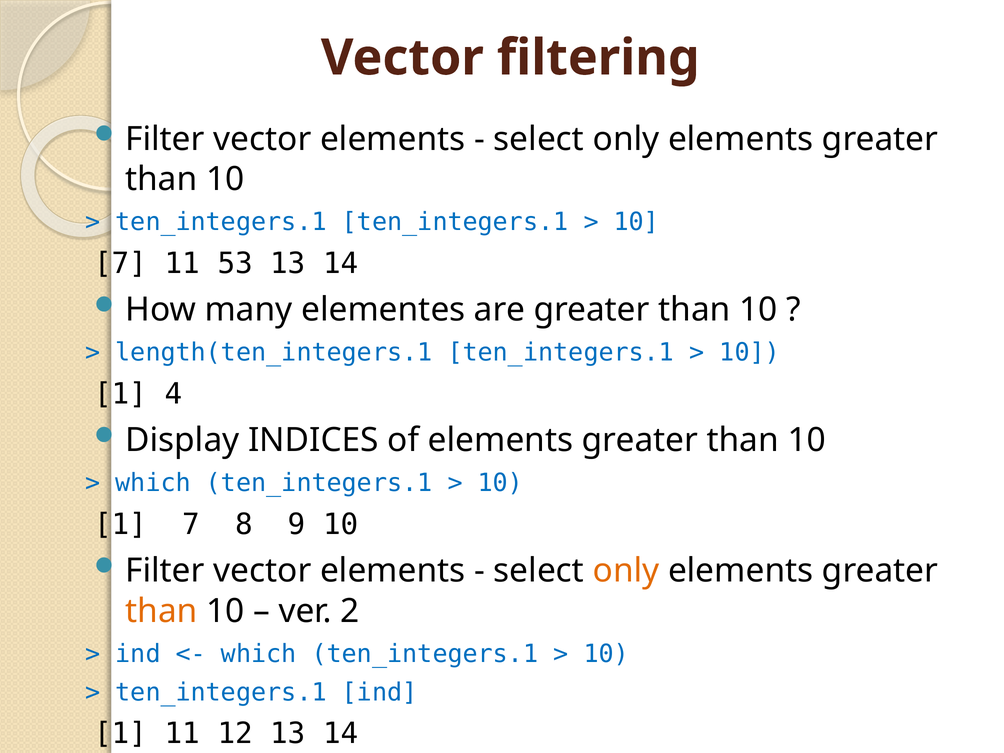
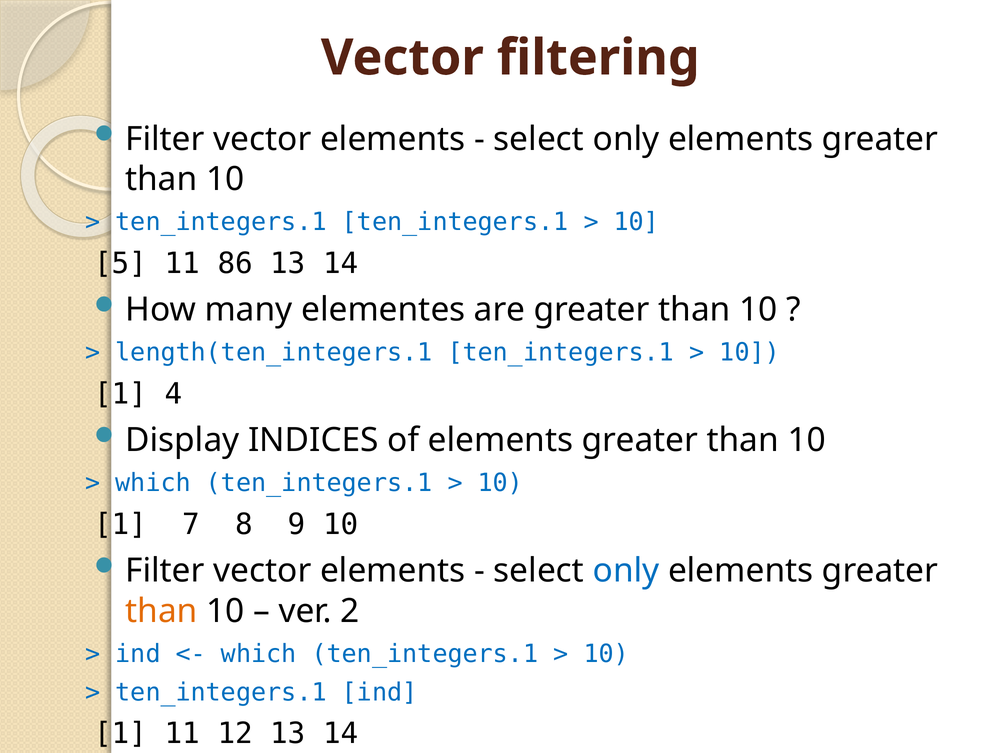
7: 7 -> 5 (121, 263)
53: 53 -> 86 (235, 263)
only colour: orange -> blue (626, 571)
